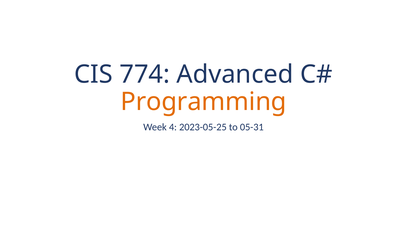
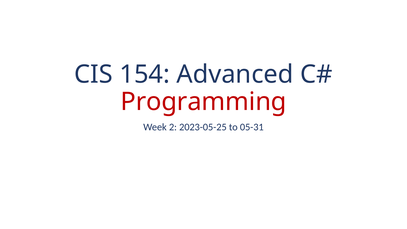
774: 774 -> 154 (145, 74)
Programming colour: orange -> red (204, 102)
4: 4 -> 2 (173, 127)
